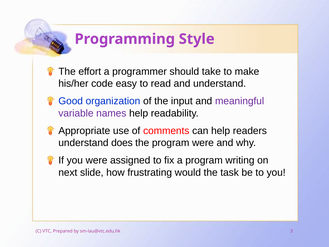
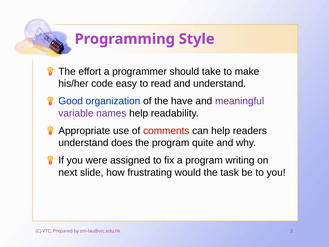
input: input -> have (182, 101)
program were: were -> quite (203, 143)
